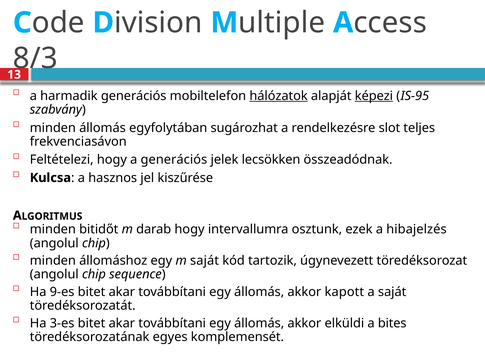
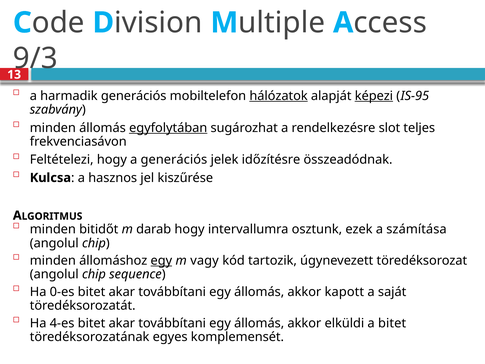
8/3: 8/3 -> 9/3 (35, 58)
egyfolytában underline: none -> present (168, 128)
lecsökken: lecsökken -> időzítésre (271, 160)
hibajelzés: hibajelzés -> számítása (416, 229)
egy underline: none -> present (161, 260)
m saját: saját -> vagy (205, 260)
9-es: 9-es -> 0-es (62, 292)
3-es: 3-es -> 4-es (62, 323)
a bites: bites -> bitet (392, 323)
